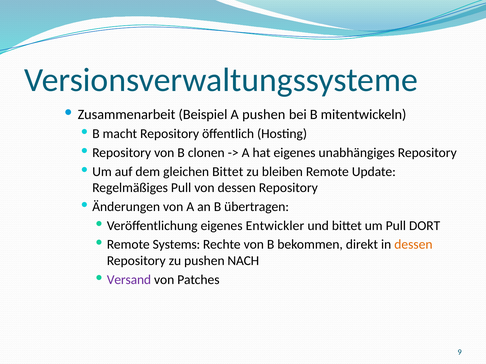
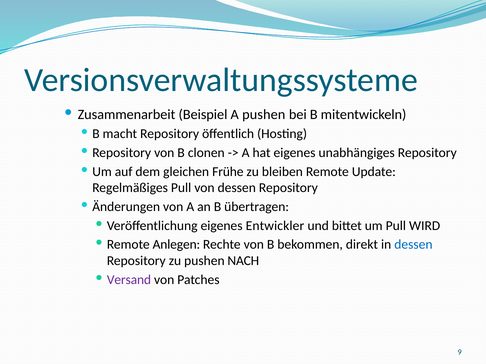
gleichen Bittet: Bittet -> Frühe (228, 172)
DORT: DORT -> WIRD (425, 226)
Systems: Systems -> Anlegen (176, 245)
dessen colour: orange -> blue (413, 245)
